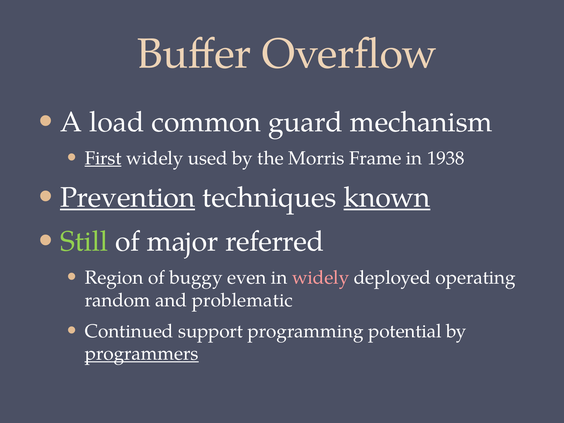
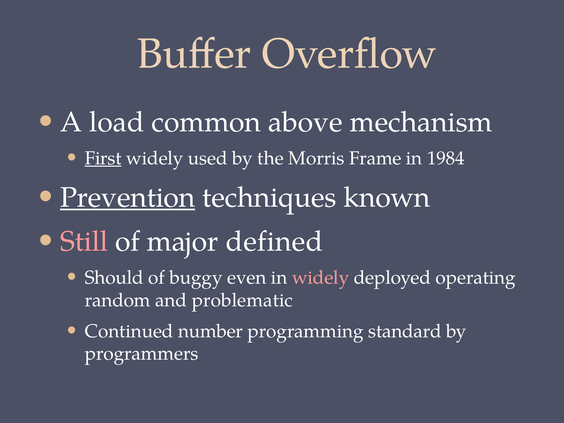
guard: guard -> above (305, 122)
1938: 1938 -> 1984 (446, 158)
known underline: present -> none (387, 197)
Still colour: light green -> pink (84, 242)
referred: referred -> defined (274, 242)
Region: Region -> Should (114, 278)
support: support -> number (211, 331)
potential: potential -> standard (405, 331)
programmers underline: present -> none (142, 354)
